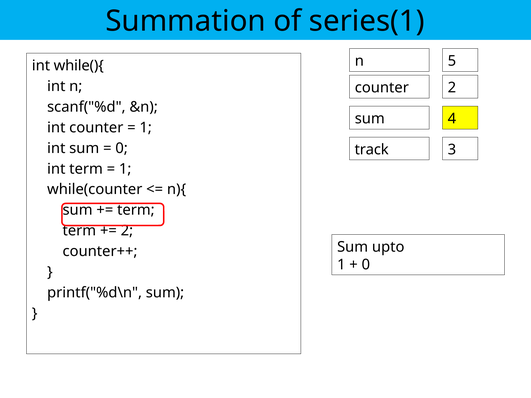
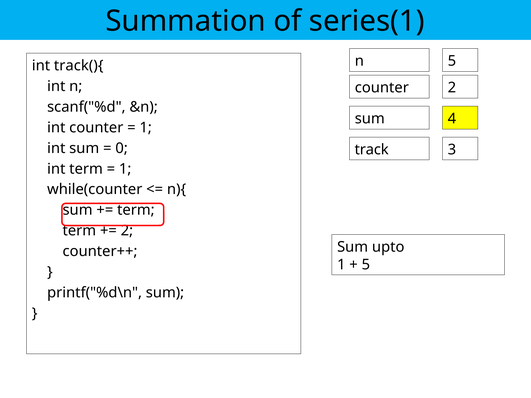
while(){: while(){ -> track(){ (79, 66)
0: 0 -> 5 (366, 265)
